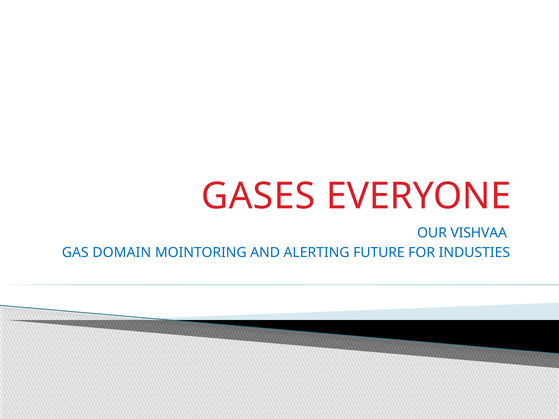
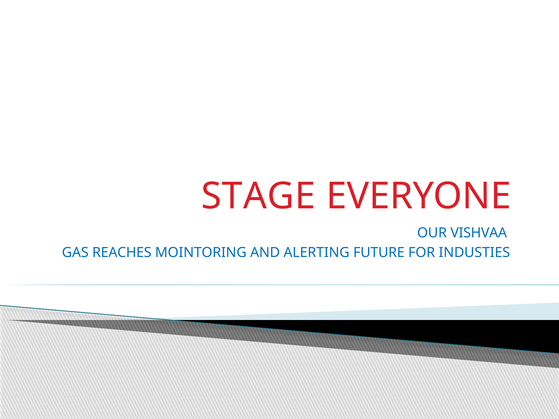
GASES: GASES -> STAGE (258, 196)
DOMAIN: DOMAIN -> REACHES (122, 253)
